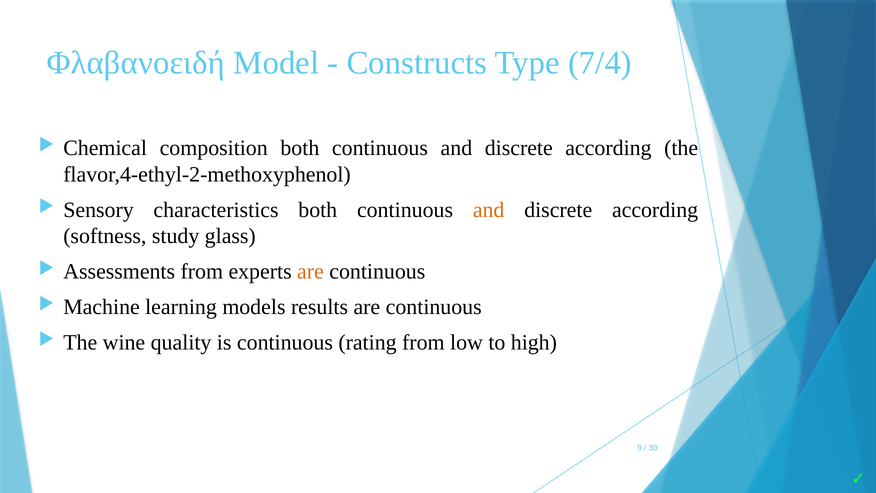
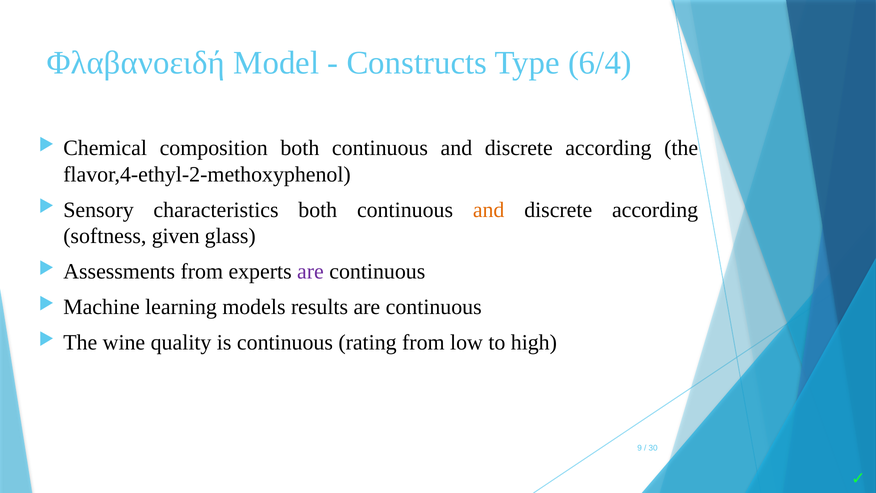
7/4: 7/4 -> 6/4 (600, 63)
study: study -> given (176, 236)
are colour: orange -> purple (310, 271)
